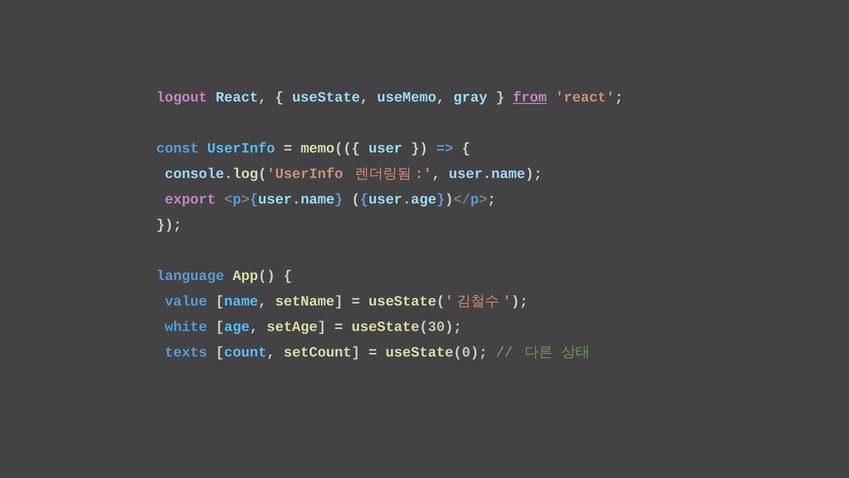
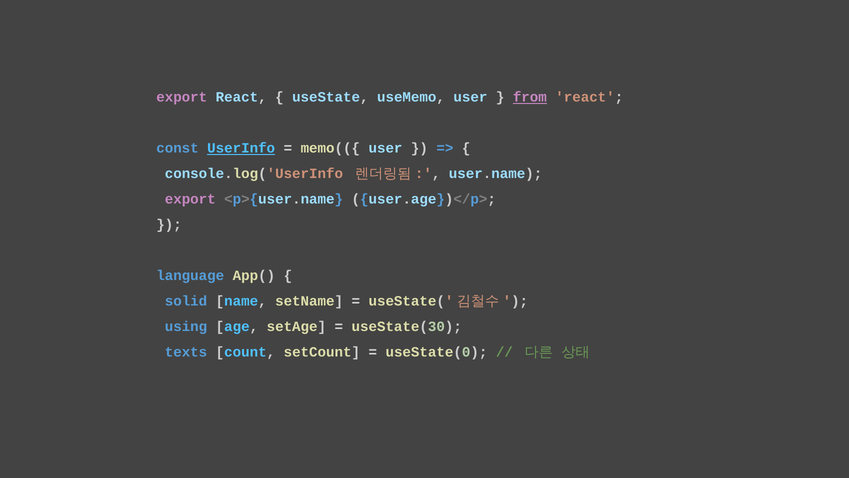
logout: logout -> export (182, 97)
useMemo gray: gray -> user (470, 97)
UserInfo underline: none -> present (241, 148)
value: value -> solid (186, 301)
white: white -> using (186, 326)
